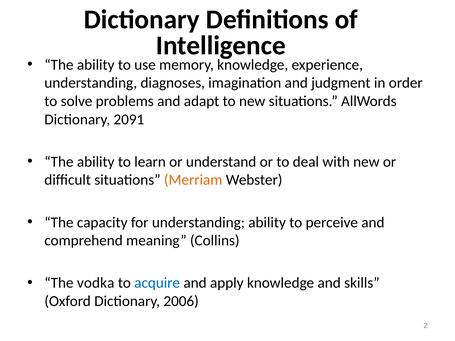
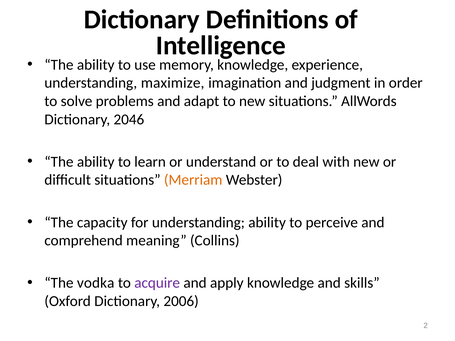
diagnoses: diagnoses -> maximize (173, 83)
2091: 2091 -> 2046 (129, 119)
acquire colour: blue -> purple (157, 283)
